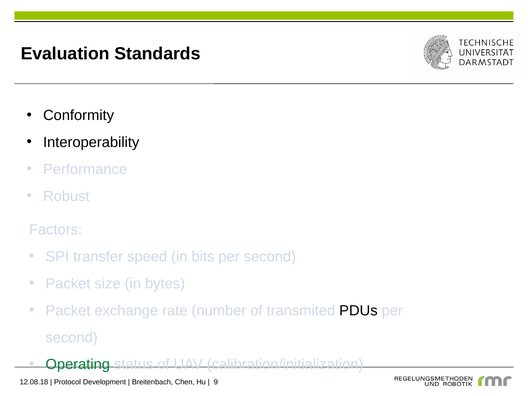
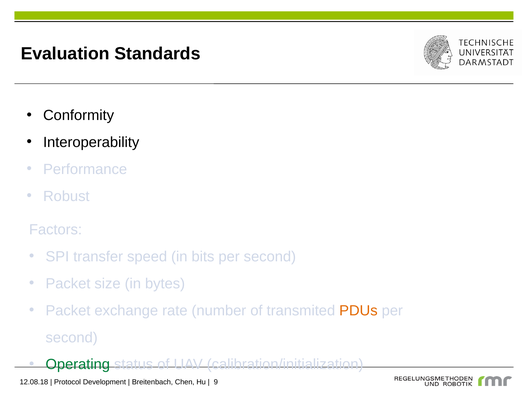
PDUs colour: black -> orange (358, 311)
